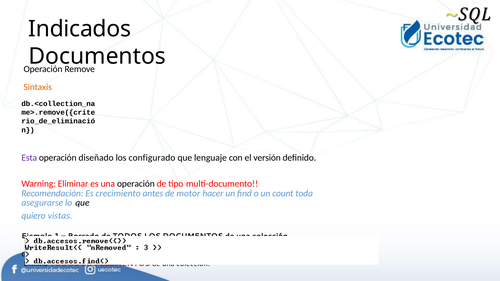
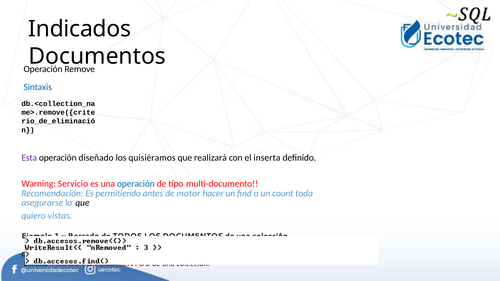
Sintaxis colour: orange -> blue (38, 87)
configurado: configurado -> quisiéramos (152, 158)
lenguaje: lenguaje -> realizará (210, 158)
versión: versión -> inserta (267, 158)
Eliminar: Eliminar -> Servicio (73, 184)
operación colour: black -> blue (136, 184)
crecimiento: crecimiento -> permitiendo (118, 193)
